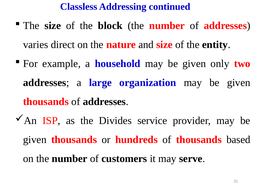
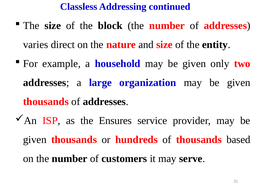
Divides: Divides -> Ensures (115, 121)
